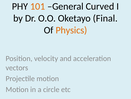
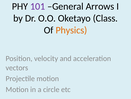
101 colour: orange -> purple (38, 6)
Curved: Curved -> Arrows (100, 6)
Final: Final -> Class (105, 18)
